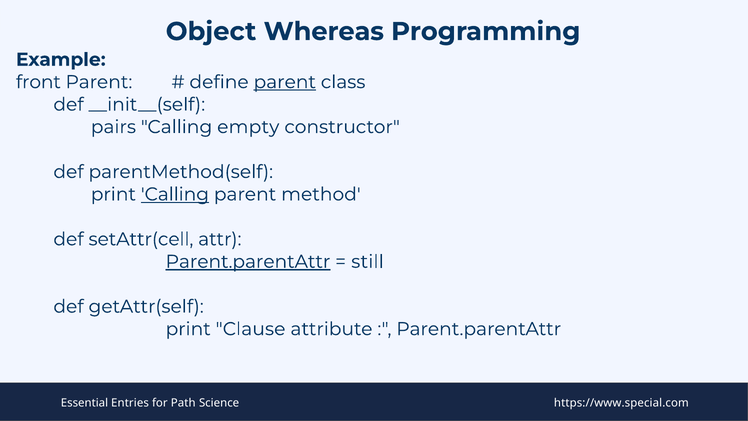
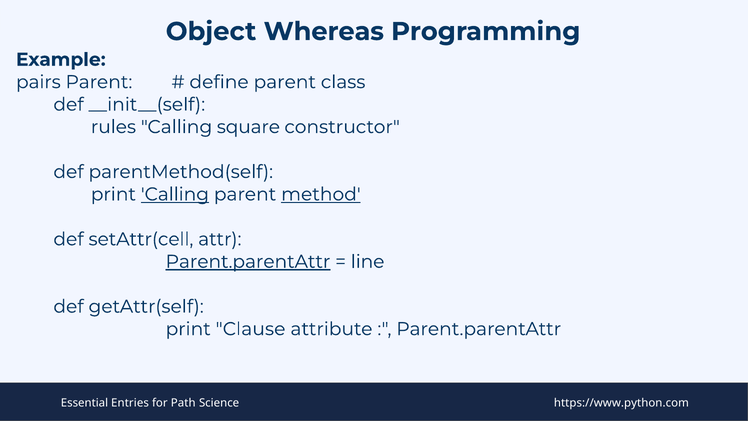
front: front -> pairs (38, 82)
parent underline: present -> none (285, 82)
pairs: pairs -> rules (113, 127)
empty: empty -> square (248, 127)
method underline: none -> present (321, 194)
still: still -> line (368, 262)
https://www.special.com: https://www.special.com -> https://www.python.com (621, 403)
